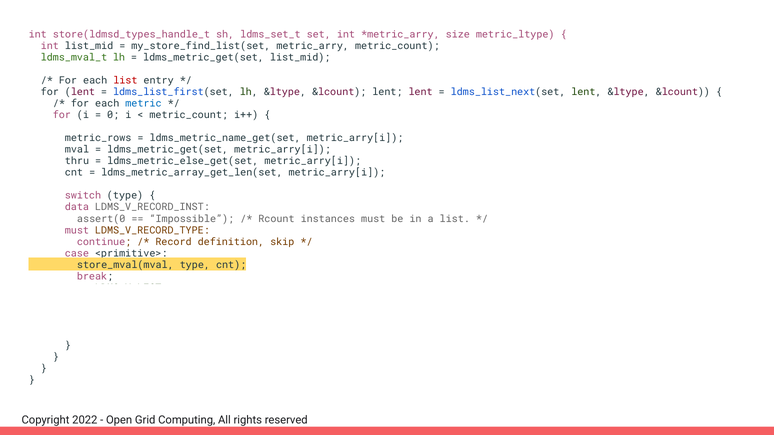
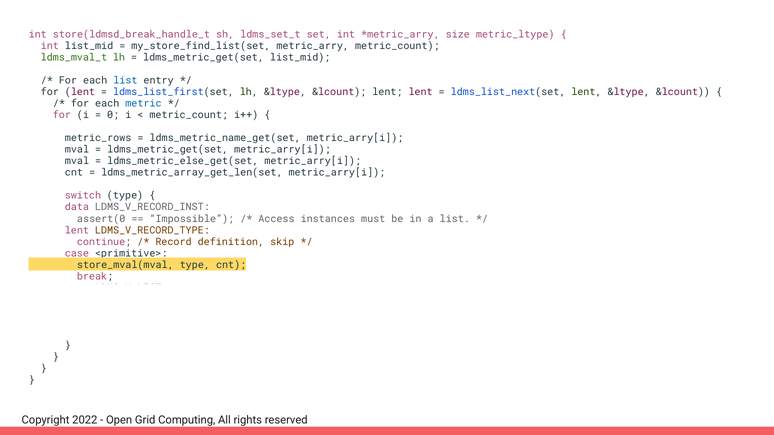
store(ldmsd_types_handle_t: store(ldmsd_types_handle_t -> store(ldmsd_break_handle_t (131, 35)
list colour: red -> blue (125, 81)
thru: thru -> mval (77, 161)
Rcount: Rcount -> Access (276, 219)
must: must -> lent (77, 230)
